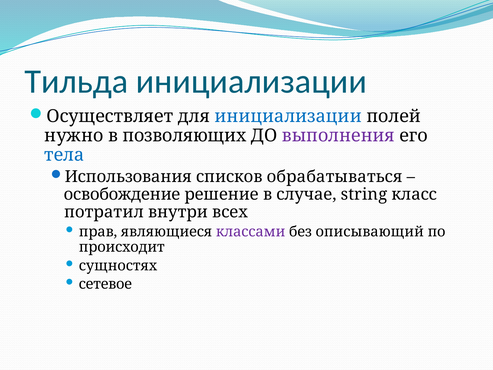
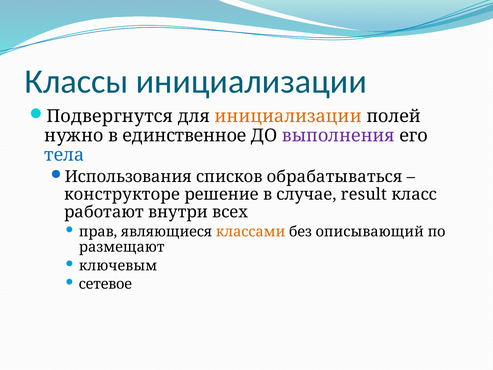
Тильда: Тильда -> Классы (76, 81)
Осуществляет: Осуществляет -> Подвергнутся (110, 116)
инициализации colour: blue -> orange (288, 116)
позволяющих: позволяющих -> единственное (184, 136)
освобождение: освобождение -> конструкторе (122, 194)
string: string -> result (364, 194)
потратил: потратил -> работают (104, 212)
классами colour: purple -> orange (251, 231)
происходит: происходит -> размещают (122, 247)
сущностях: сущностях -> ключевым (118, 265)
